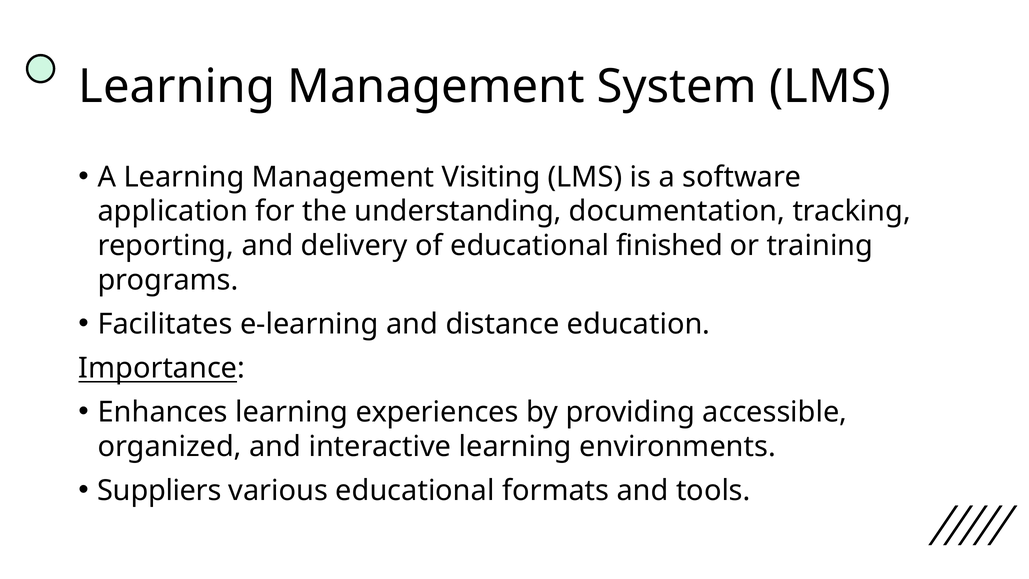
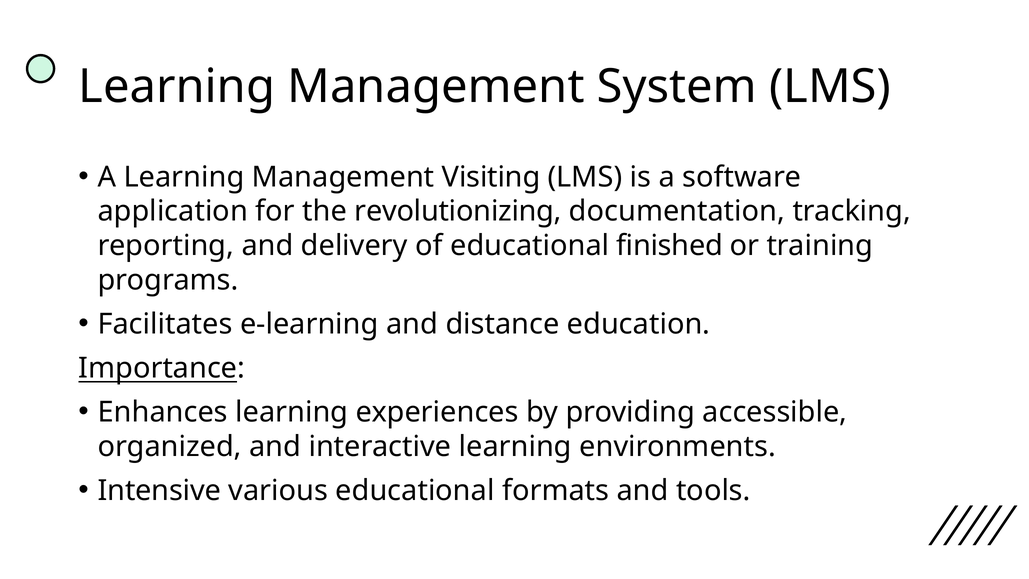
understanding: understanding -> revolutionizing (458, 211)
Suppliers: Suppliers -> Intensive (159, 491)
